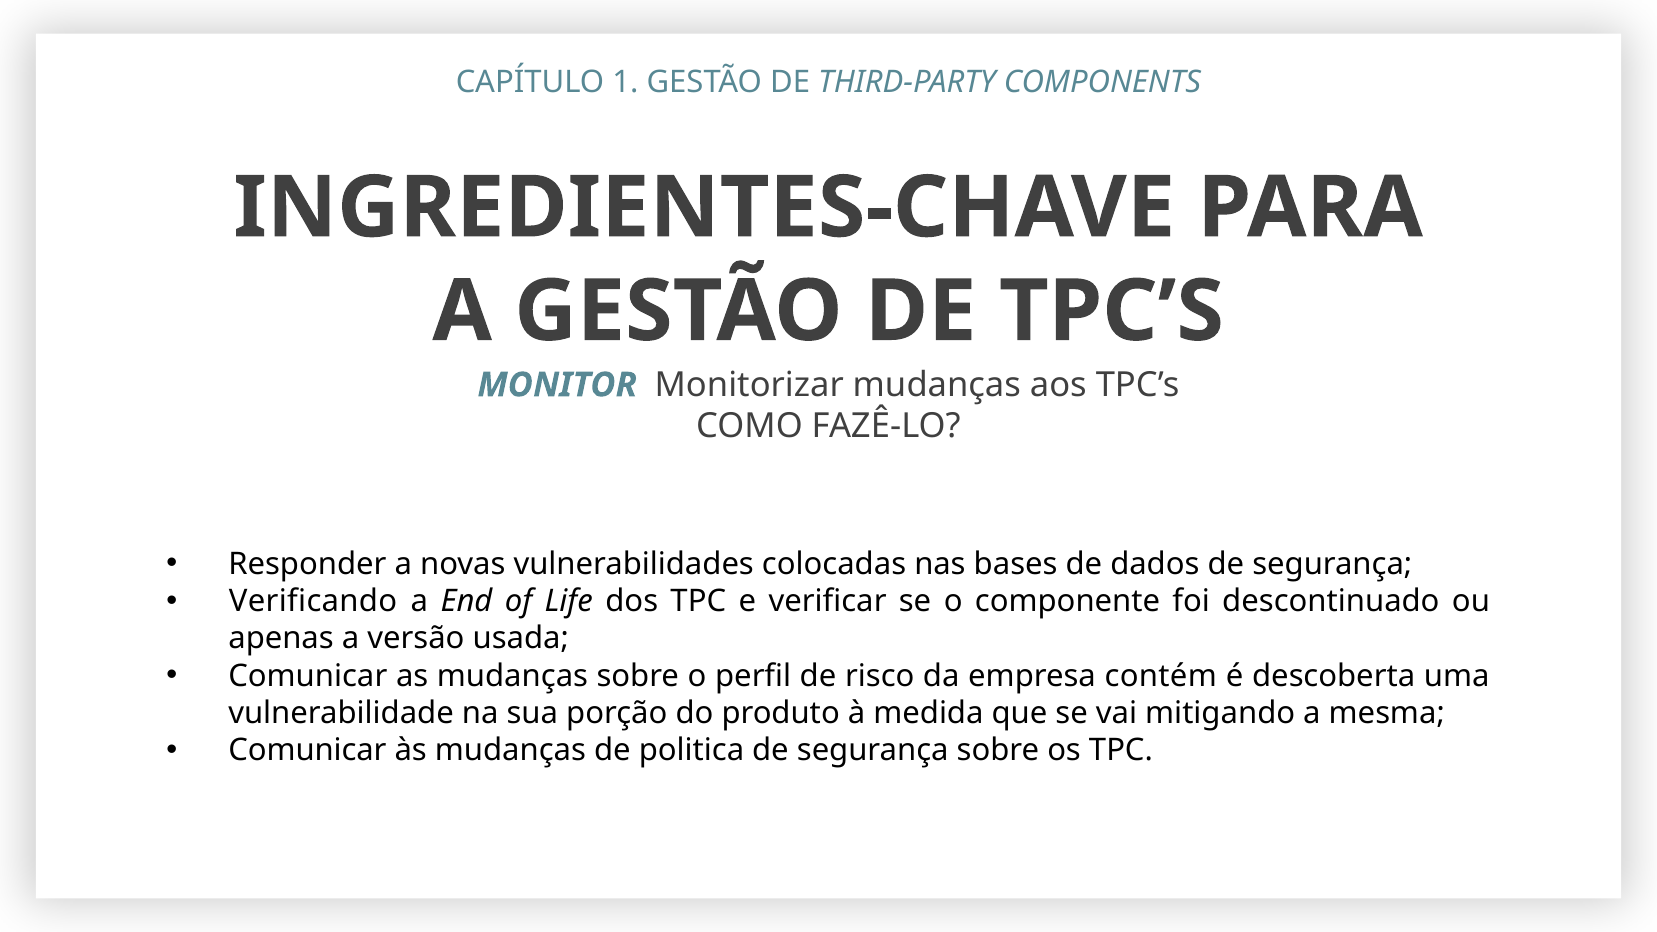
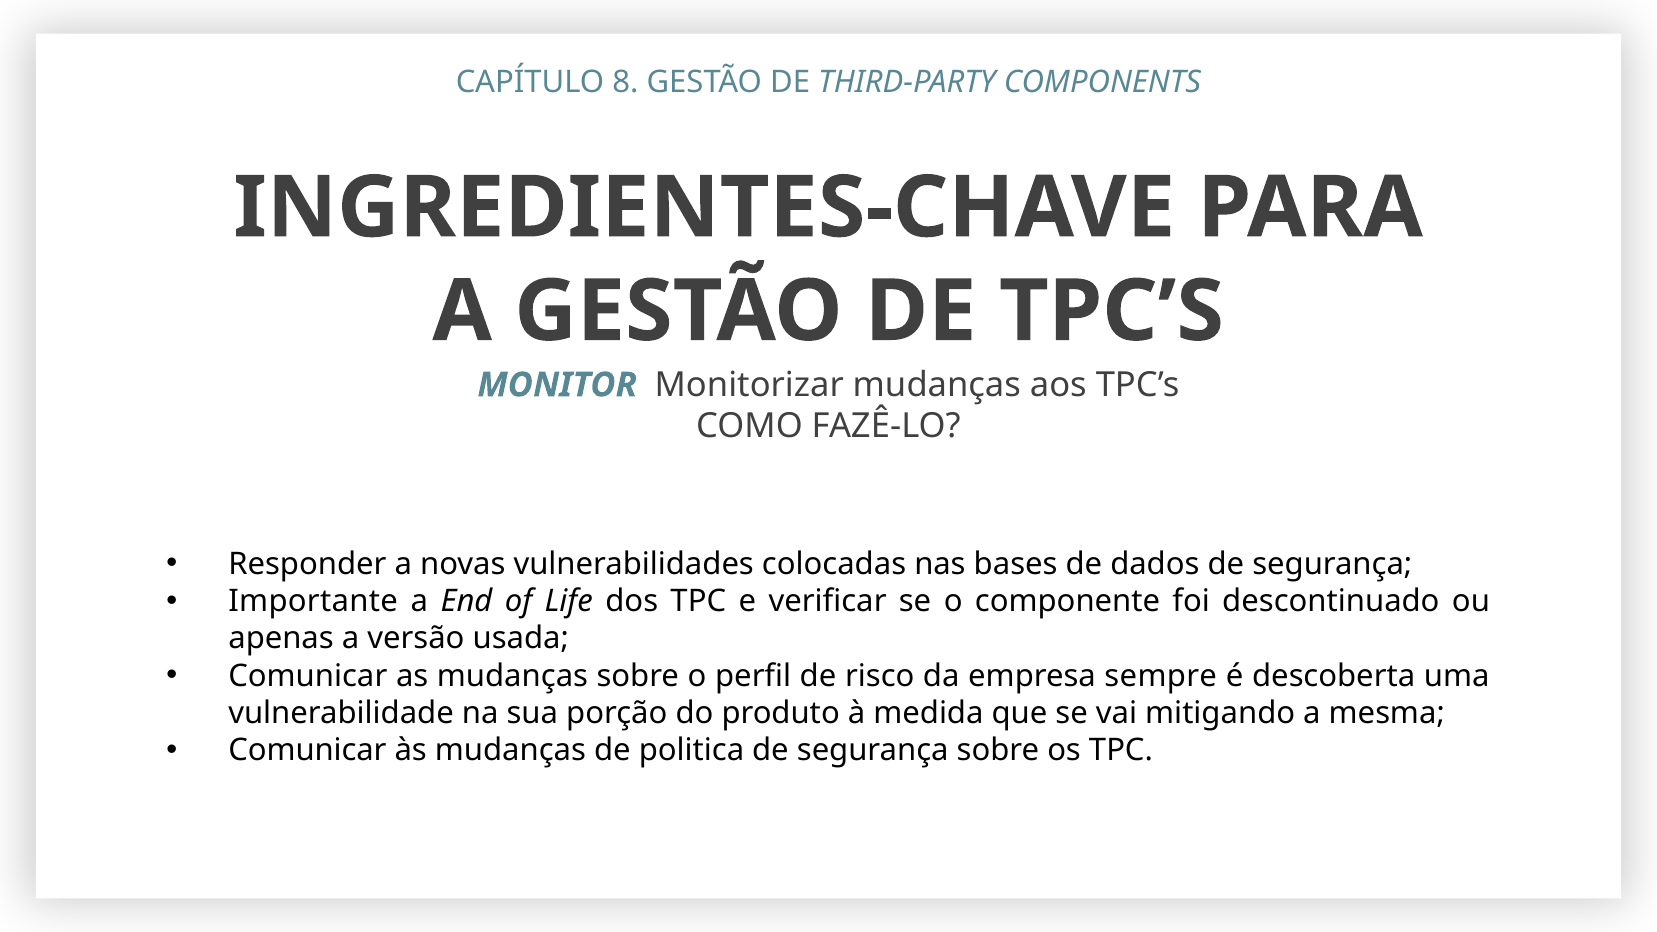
1: 1 -> 8 (625, 83)
Verificando: Verificando -> Importante (313, 601)
contém: contém -> sempre (1161, 676)
